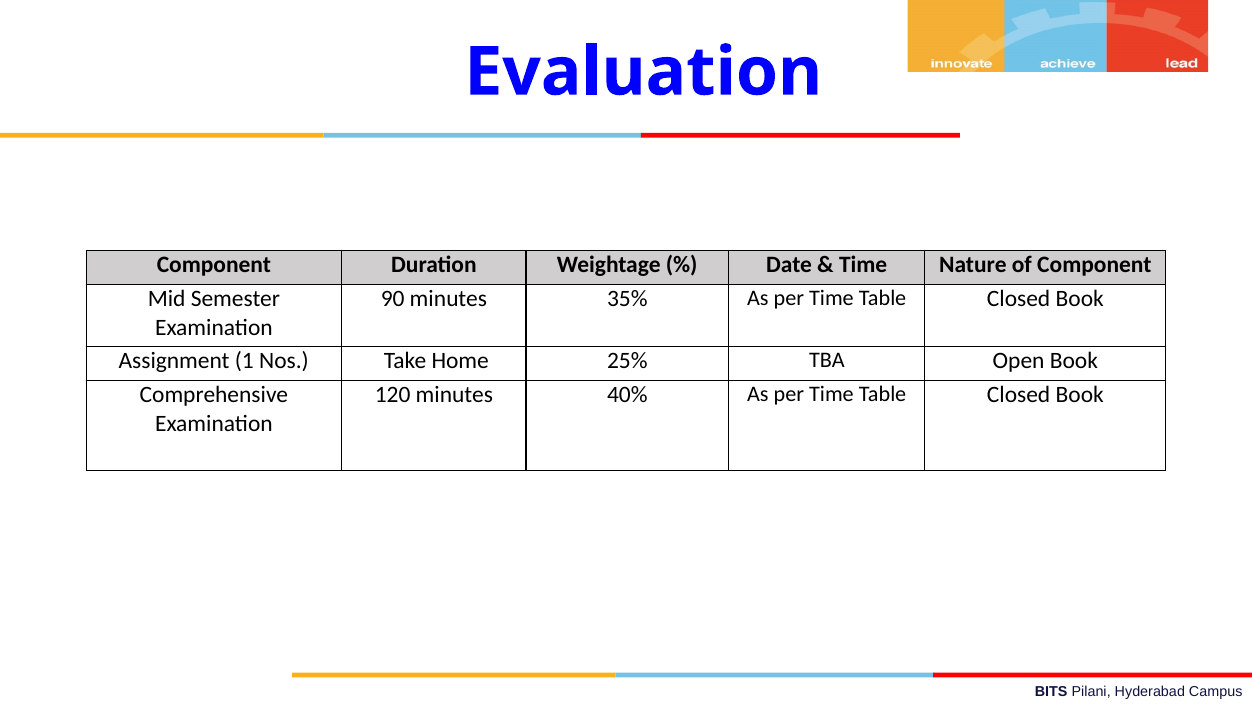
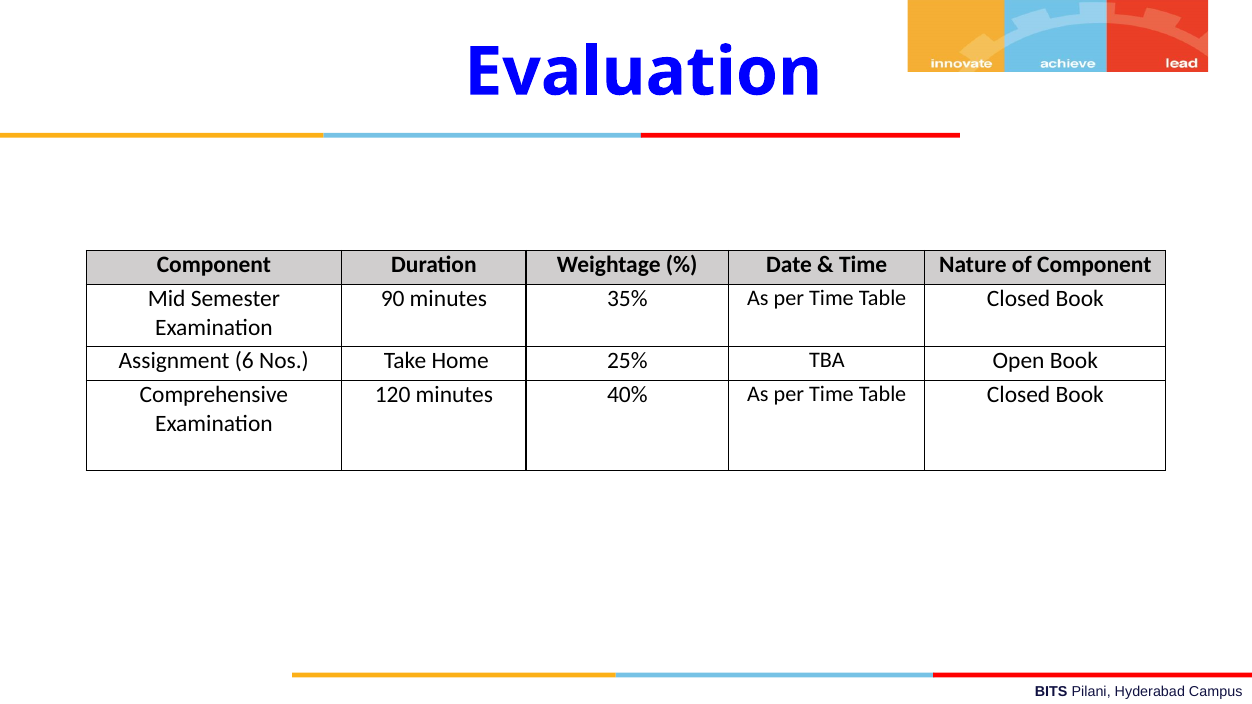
1: 1 -> 6 (244, 361)
